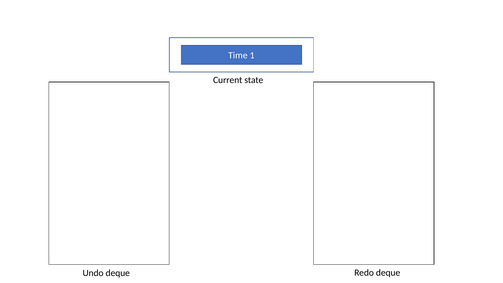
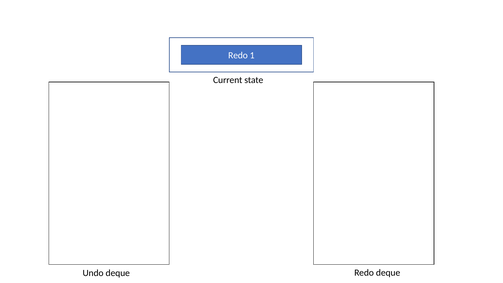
Time: Time -> Redo (238, 56)
